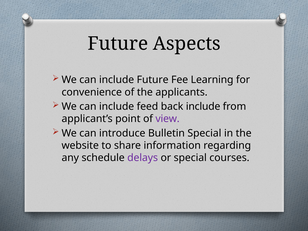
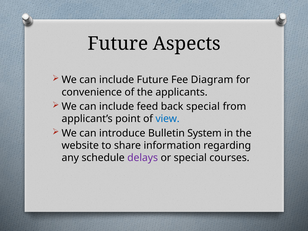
Learning: Learning -> Diagram (212, 80)
back include: include -> special (203, 106)
view colour: purple -> blue (168, 119)
Bulletin Special: Special -> System (204, 133)
